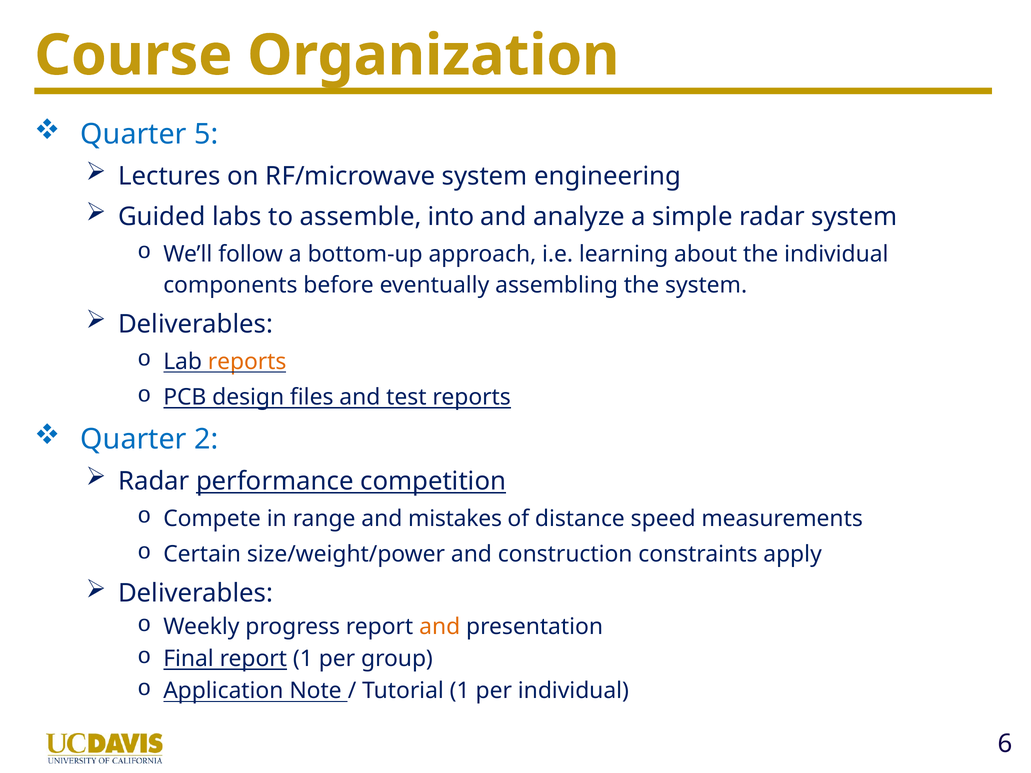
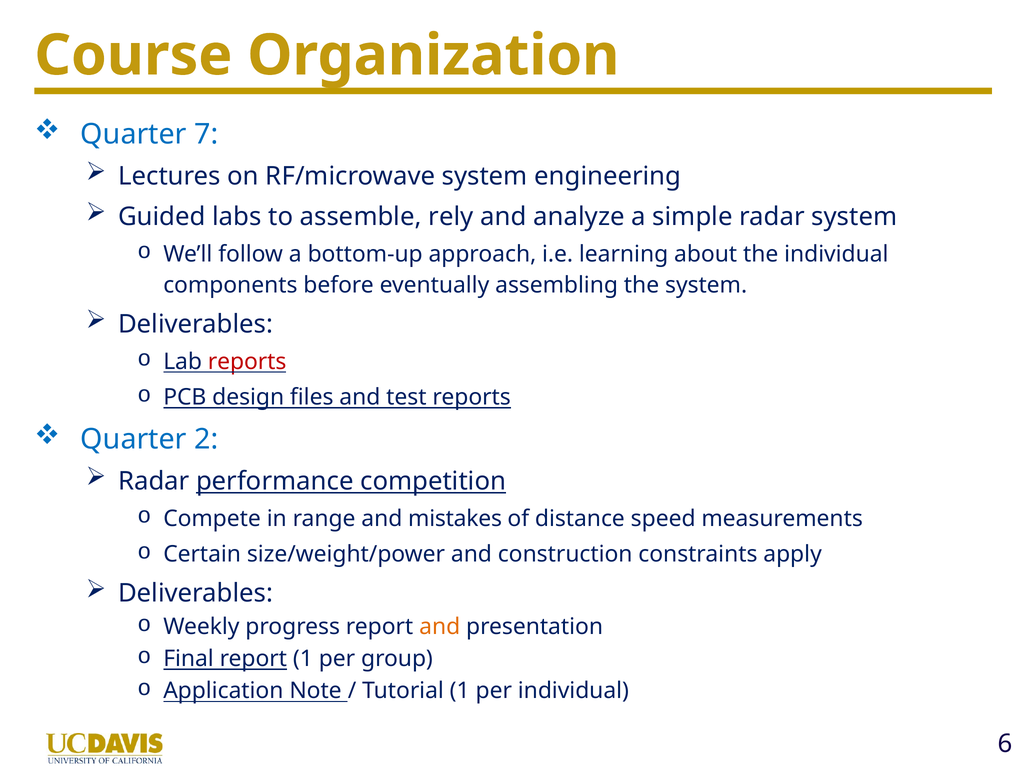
5: 5 -> 7 (206, 134)
into: into -> rely (451, 217)
reports colour: orange -> red (247, 362)
